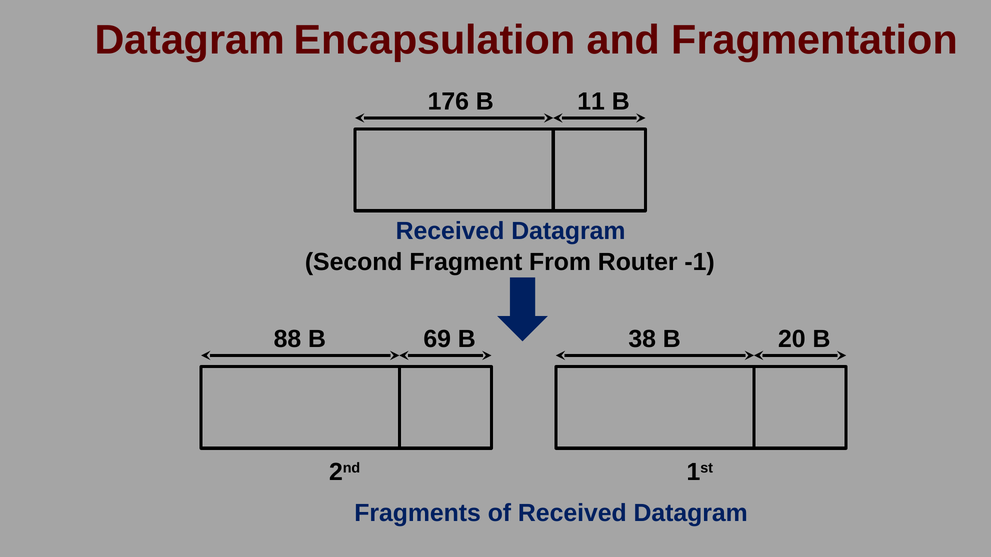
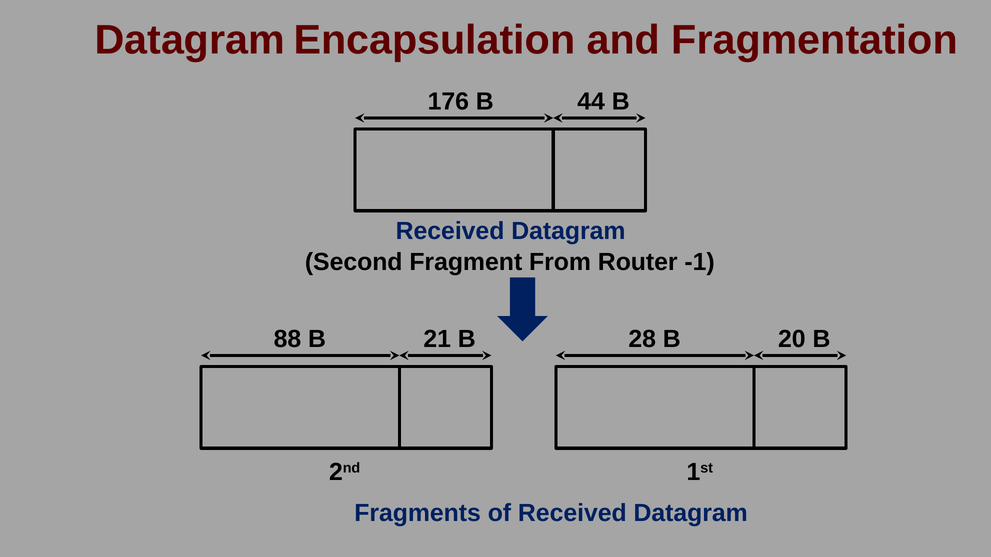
11: 11 -> 44 (591, 102)
69: 69 -> 21 (437, 340)
38: 38 -> 28 (642, 340)
